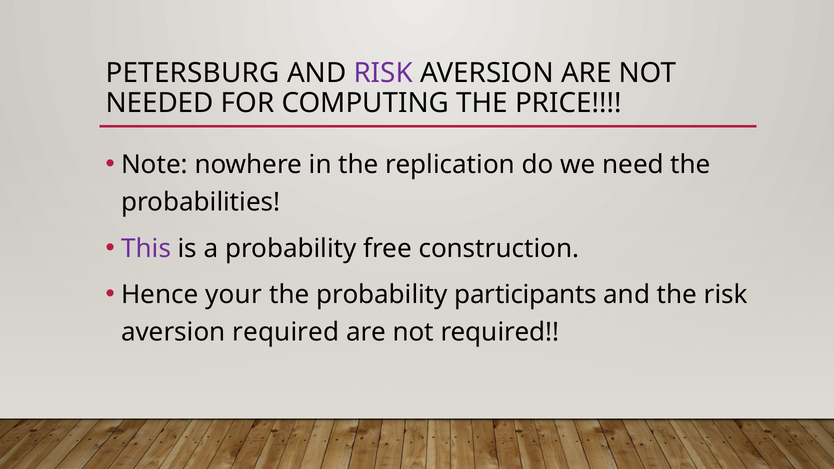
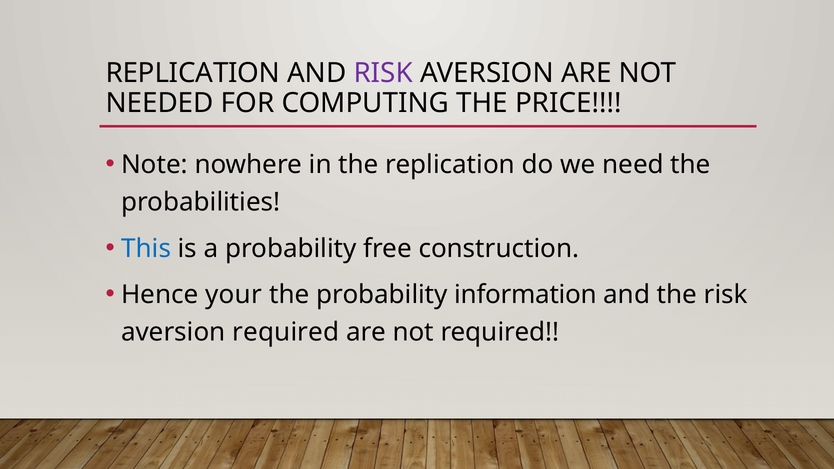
PETERSBURG: PETERSBURG -> REPLICATION (193, 73)
This colour: purple -> blue (146, 249)
participants: participants -> information (526, 295)
